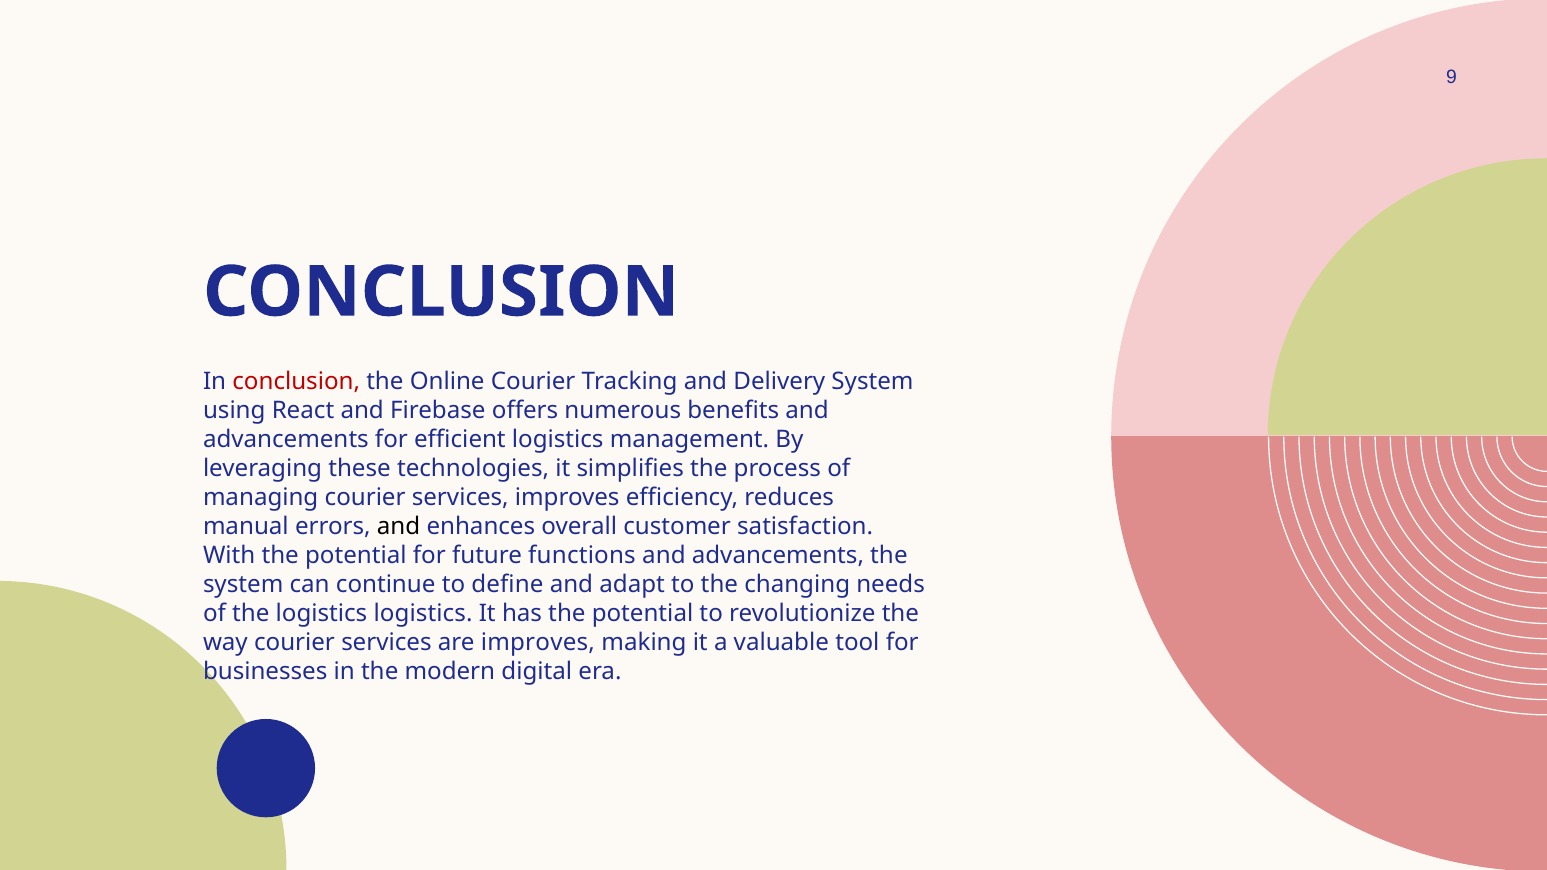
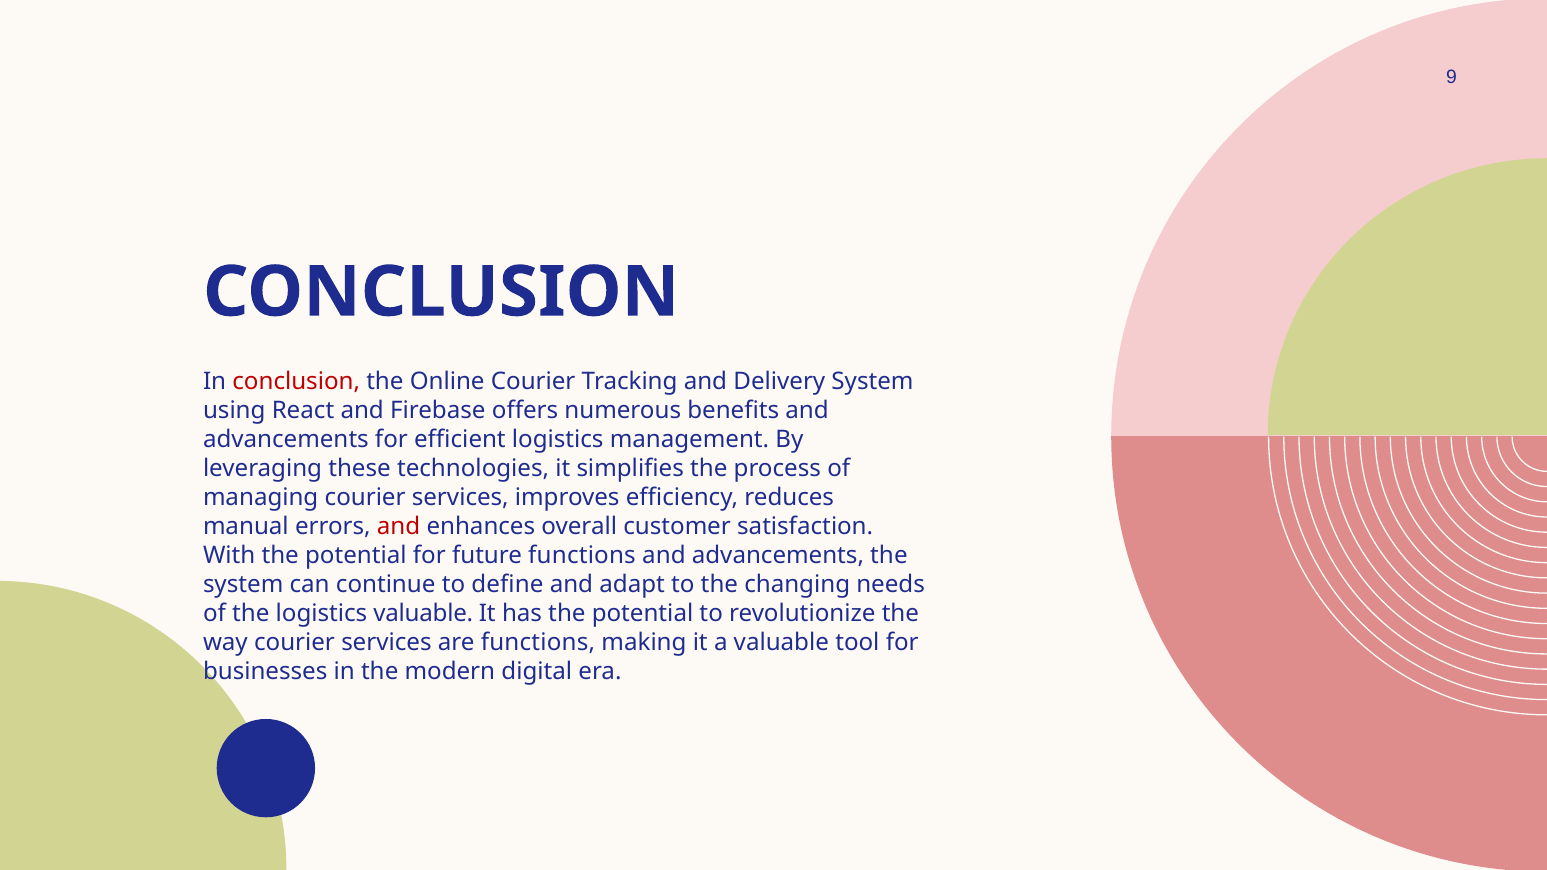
and colour: black -> red (399, 527)
logistics logistics: logistics -> valuable (423, 614)
are improves: improves -> functions (538, 643)
